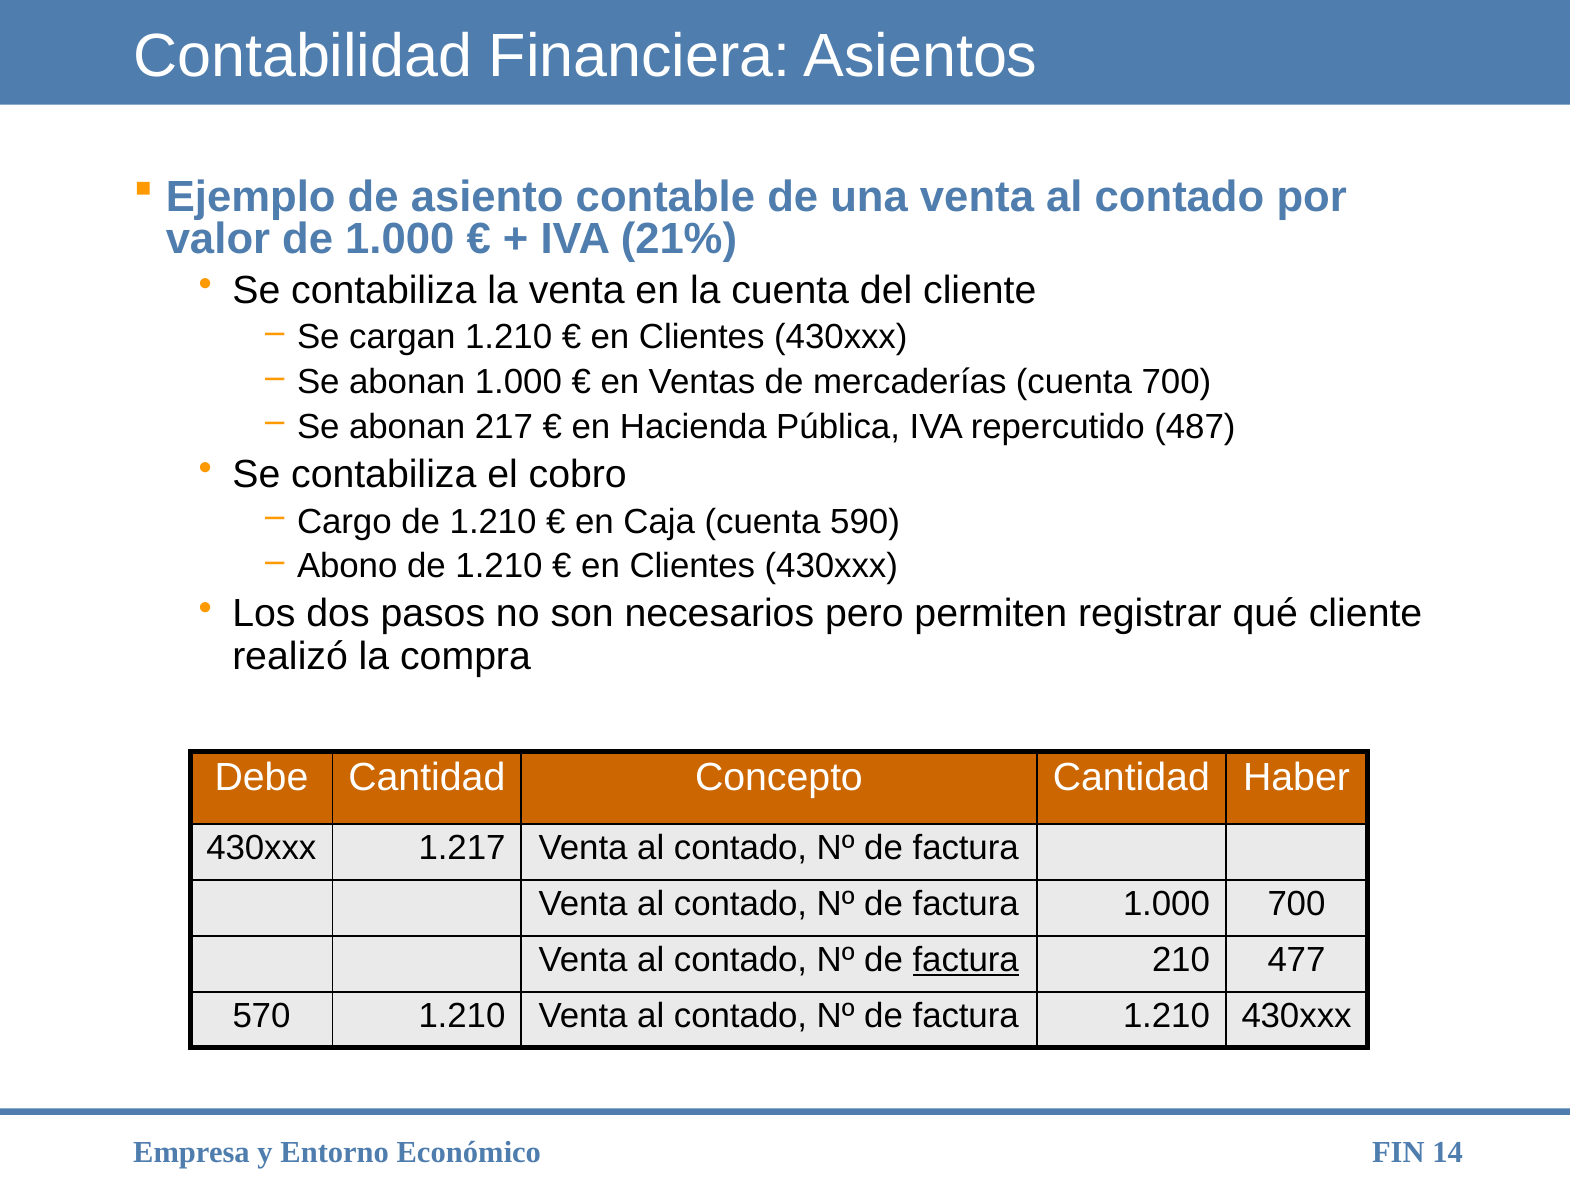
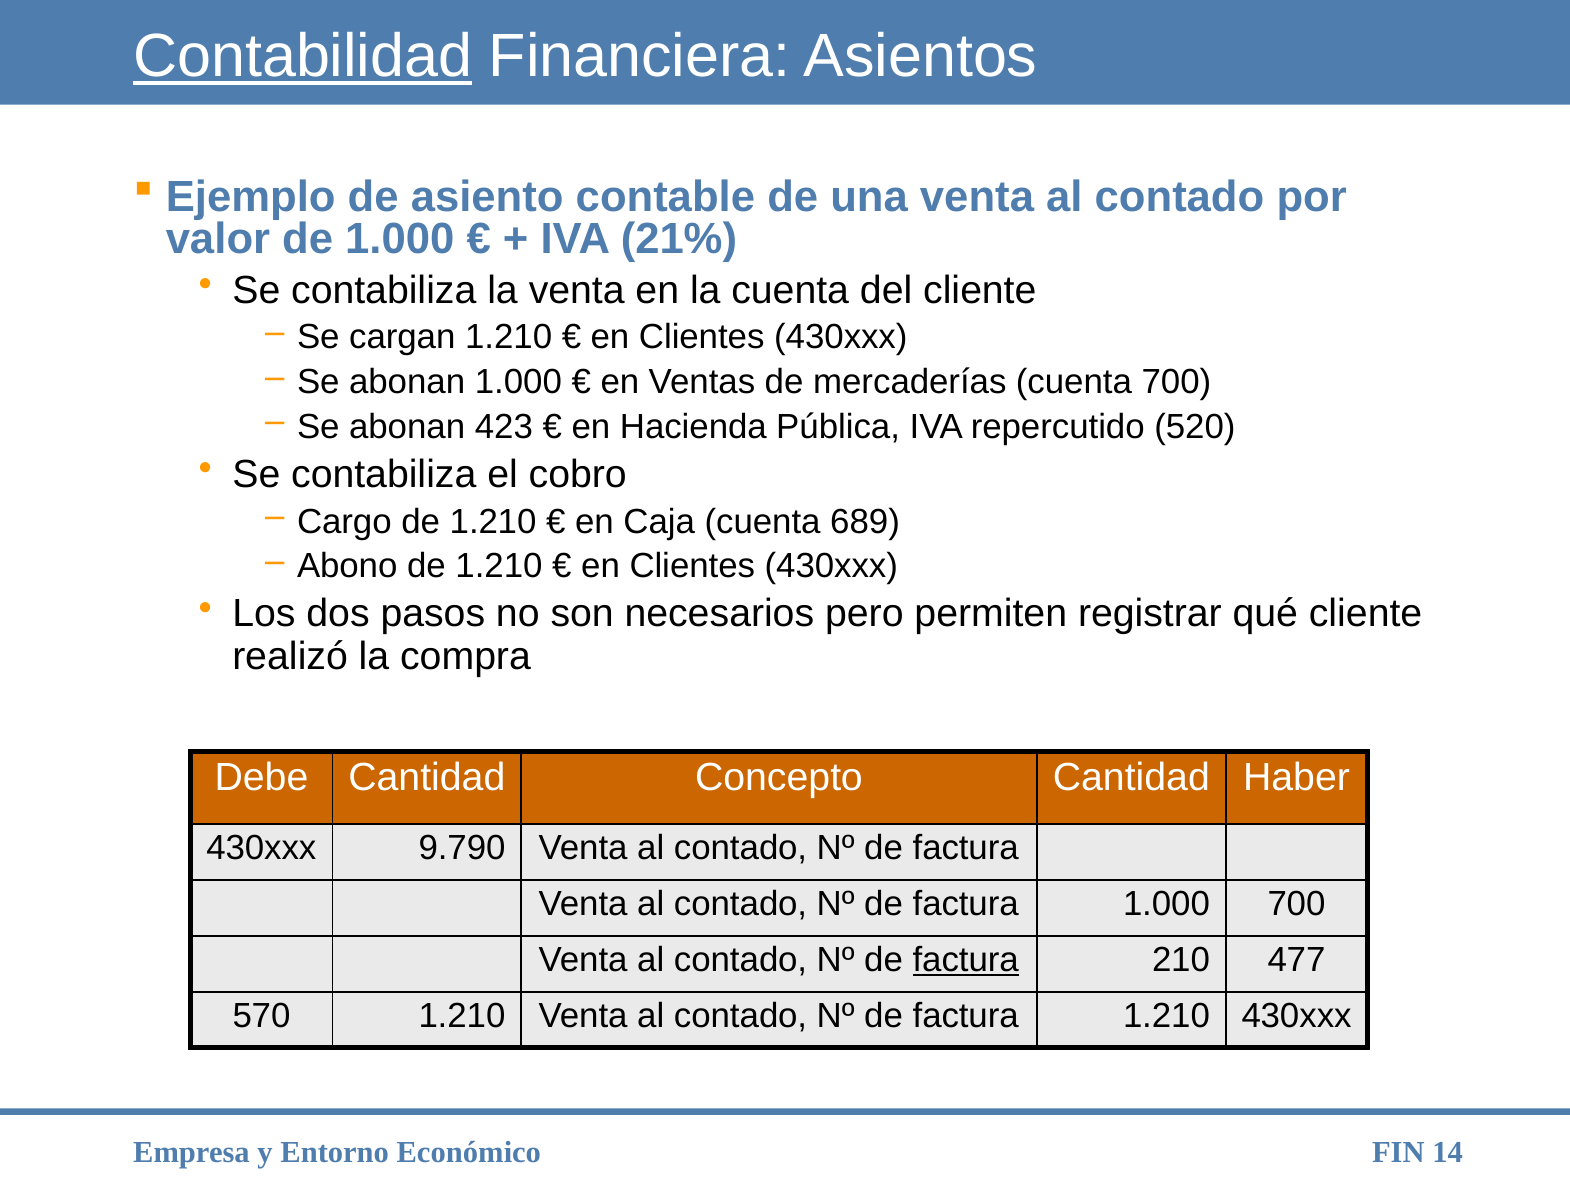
Contabilidad underline: none -> present (303, 57)
217: 217 -> 423 (504, 427)
487: 487 -> 520 (1195, 427)
590: 590 -> 689 (865, 522)
1.217: 1.217 -> 9.790 (462, 848)
